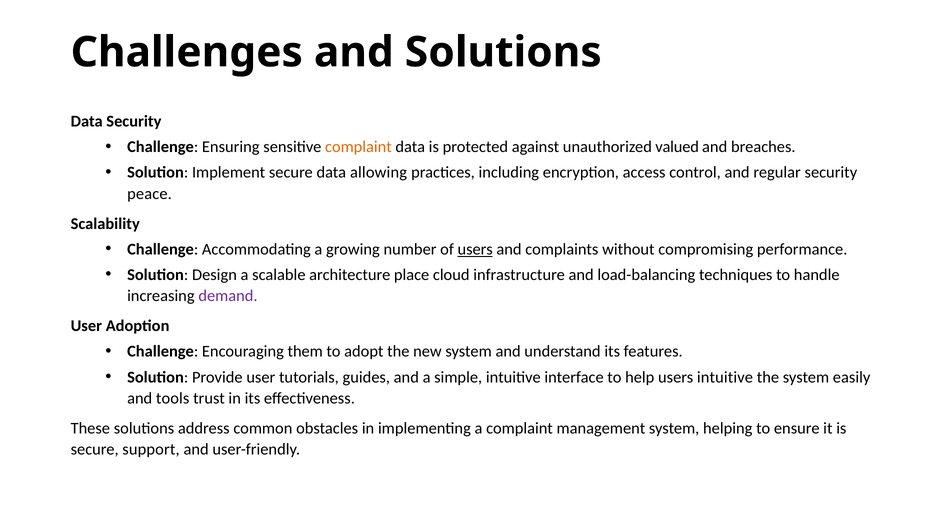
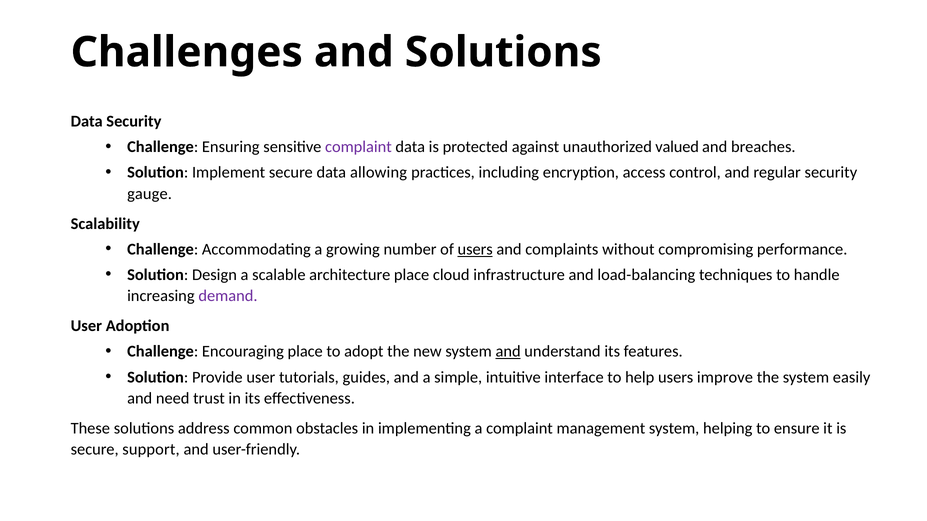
complaint colour: orange -> purple (358, 147)
peace: peace -> gauge (150, 194)
Encouraging them: them -> place (305, 352)
and underline: none -> present (508, 352)
users intuitive: intuitive -> improve (725, 377)
tools: tools -> need (173, 399)
